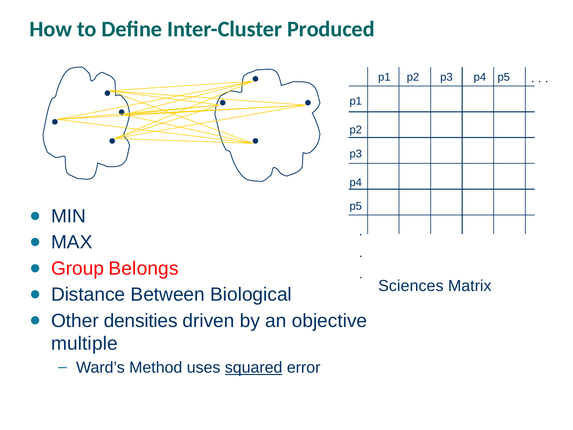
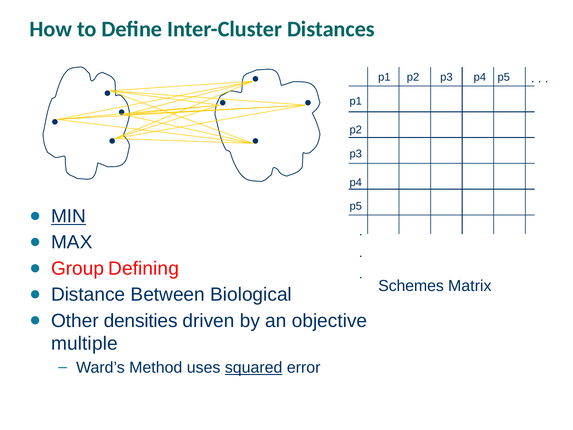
Produced: Produced -> Distances (331, 29)
MIN underline: none -> present (69, 216)
Belongs: Belongs -> Defining (144, 268)
Sciences: Sciences -> Schemes (411, 286)
